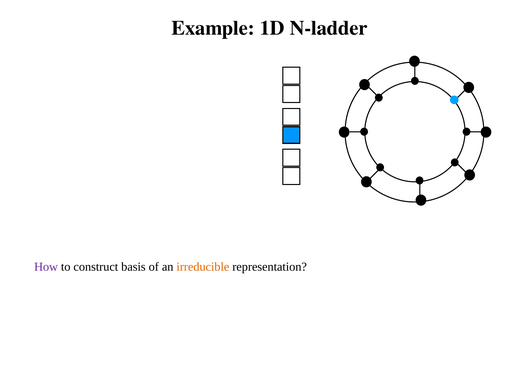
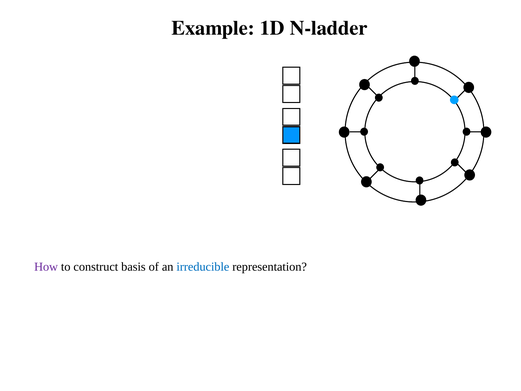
irreducible colour: orange -> blue (203, 267)
